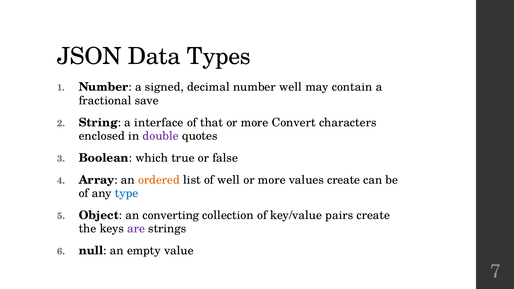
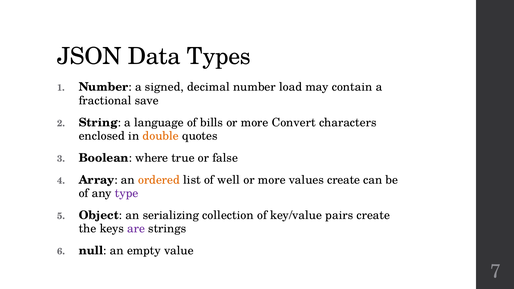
number well: well -> load (291, 87)
interface: interface -> language (159, 123)
that: that -> bills (212, 123)
double colour: purple -> orange (161, 136)
which: which -> where (152, 158)
type colour: blue -> purple (127, 193)
converting: converting -> serializing (171, 215)
